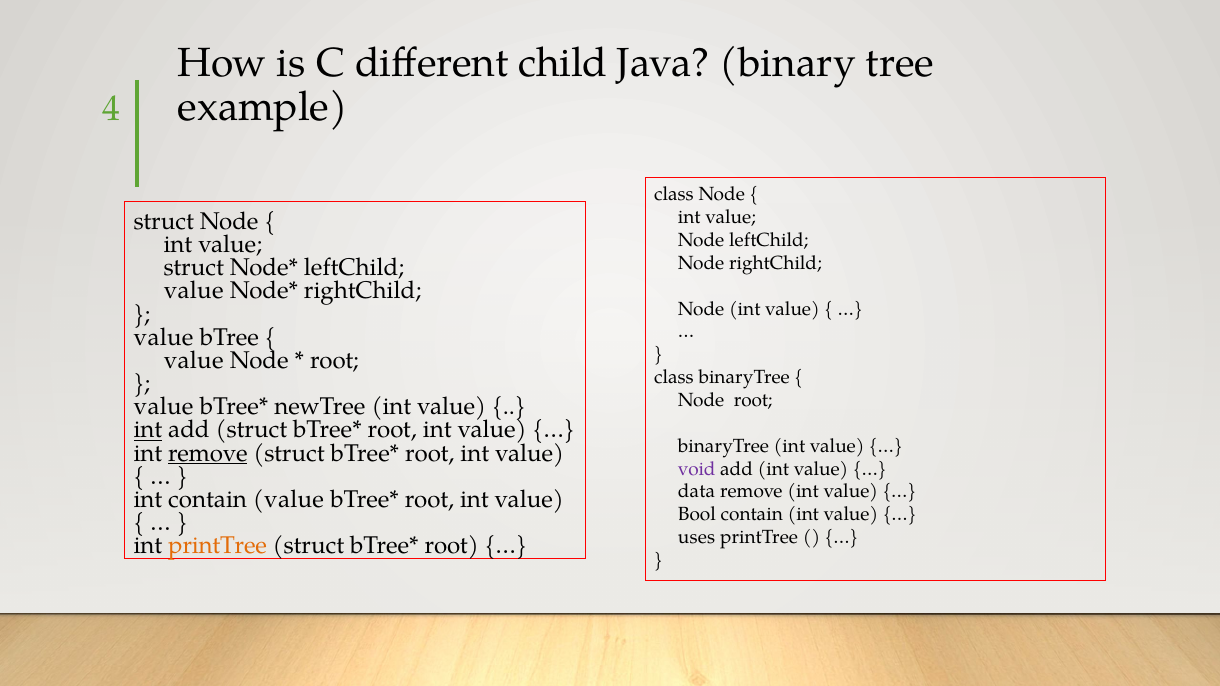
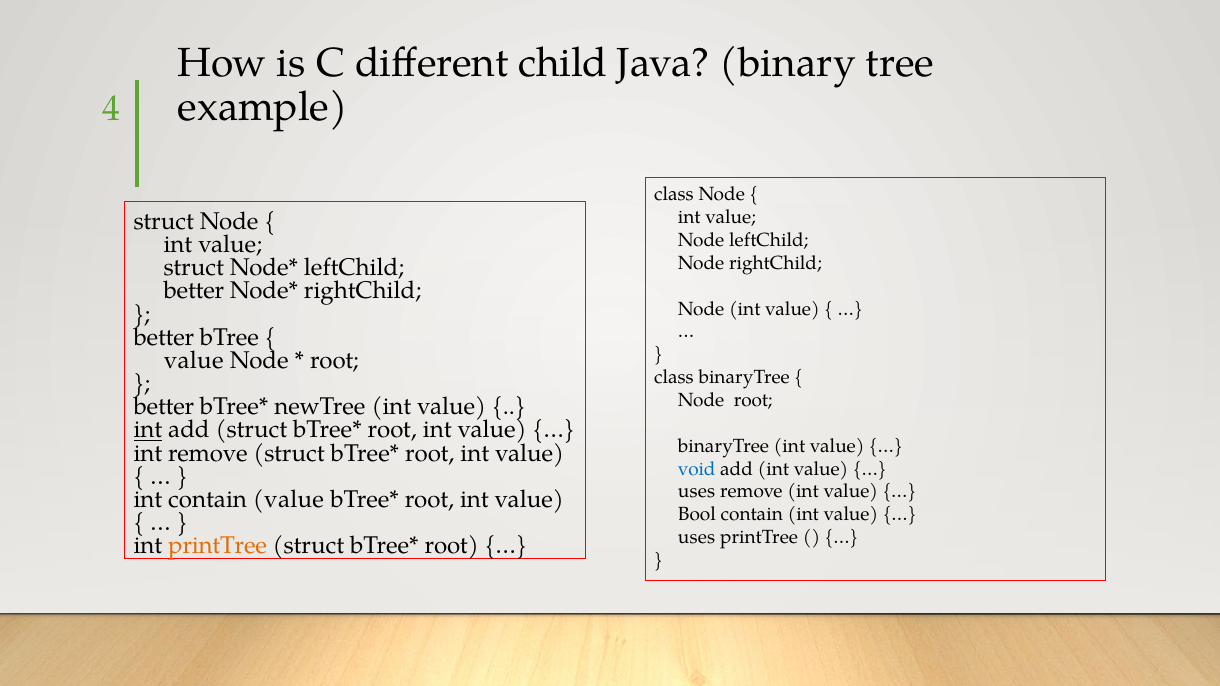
value: value -> better (194, 291)
value: value -> better (164, 337)
value: value -> better (164, 407)
remove underline: present -> none (208, 453)
void colour: purple -> blue (697, 469)
data: data -> uses (697, 492)
